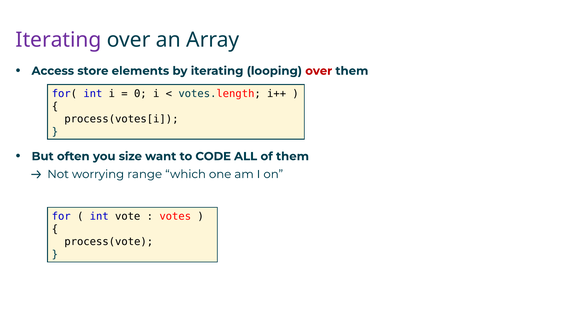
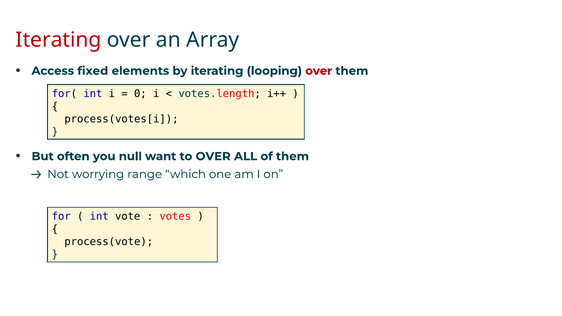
Iterating colour: purple -> red (59, 40)
store: store -> fixed (93, 71)
size: size -> null (130, 156)
to CODE: CODE -> OVER (213, 156)
